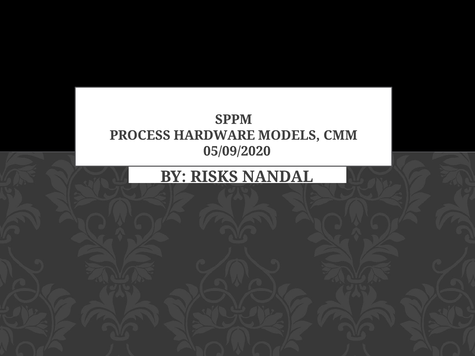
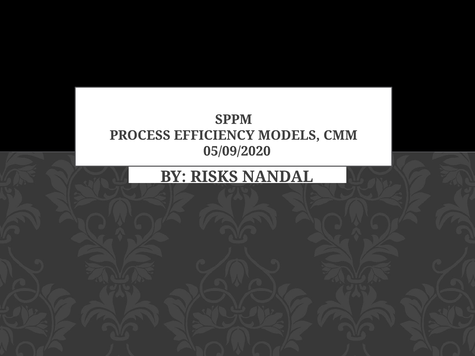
HARDWARE: HARDWARE -> EFFICIENCY (214, 135)
